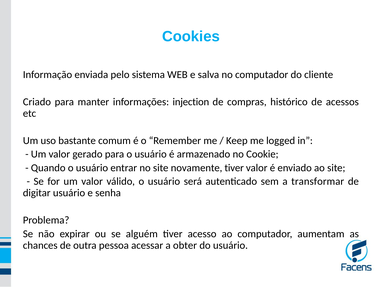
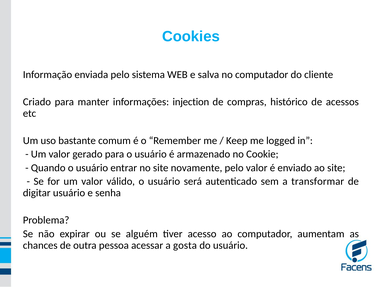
novamente tiver: tiver -> pelo (234, 167)
obter: obter -> gosta (185, 245)
